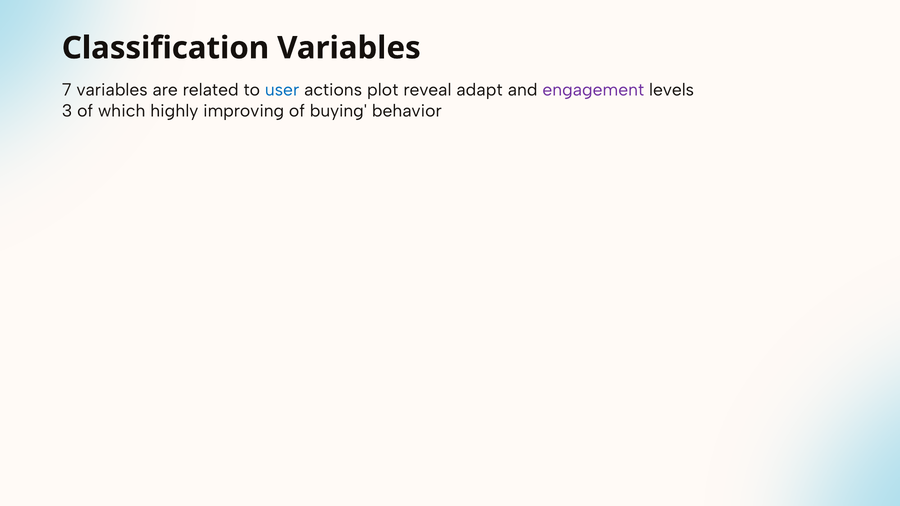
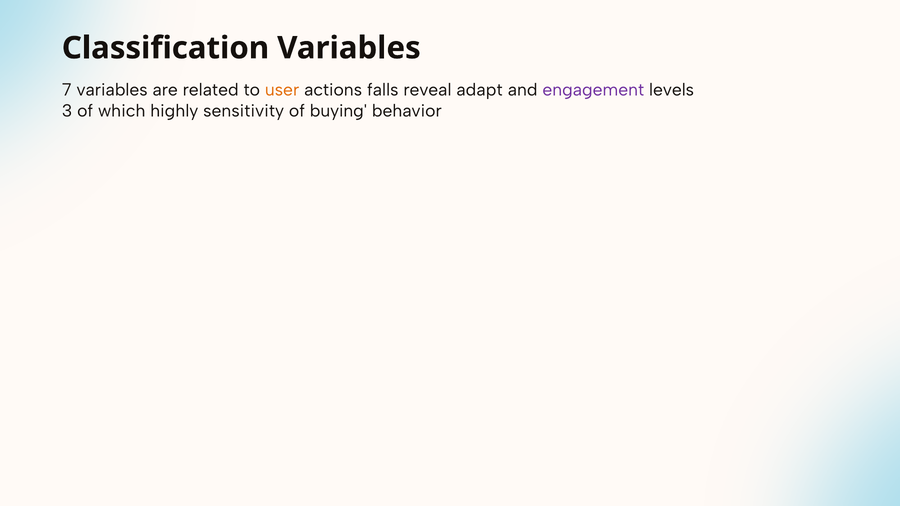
user colour: blue -> orange (282, 90)
plot: plot -> falls (383, 90)
improving: improving -> sensitivity (244, 111)
